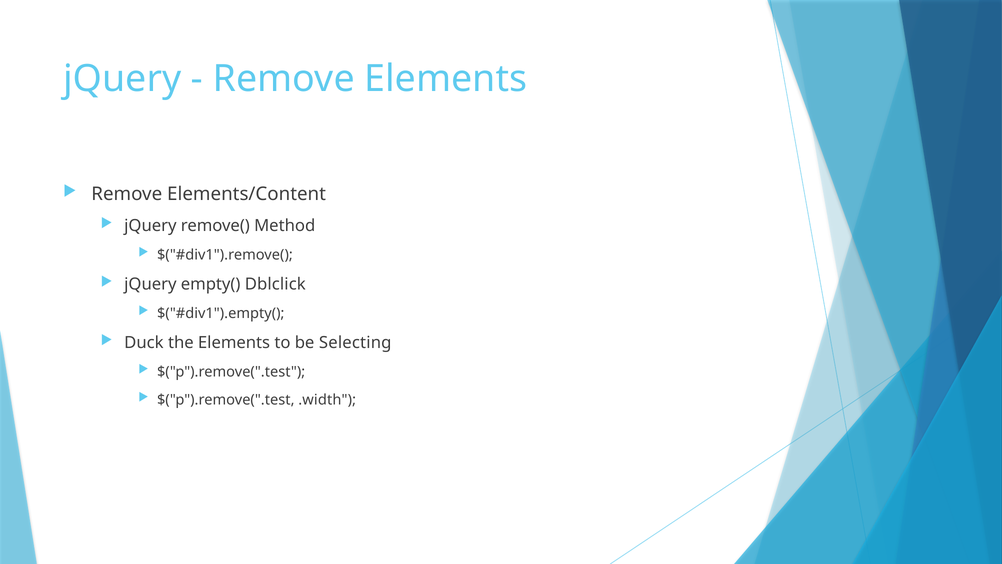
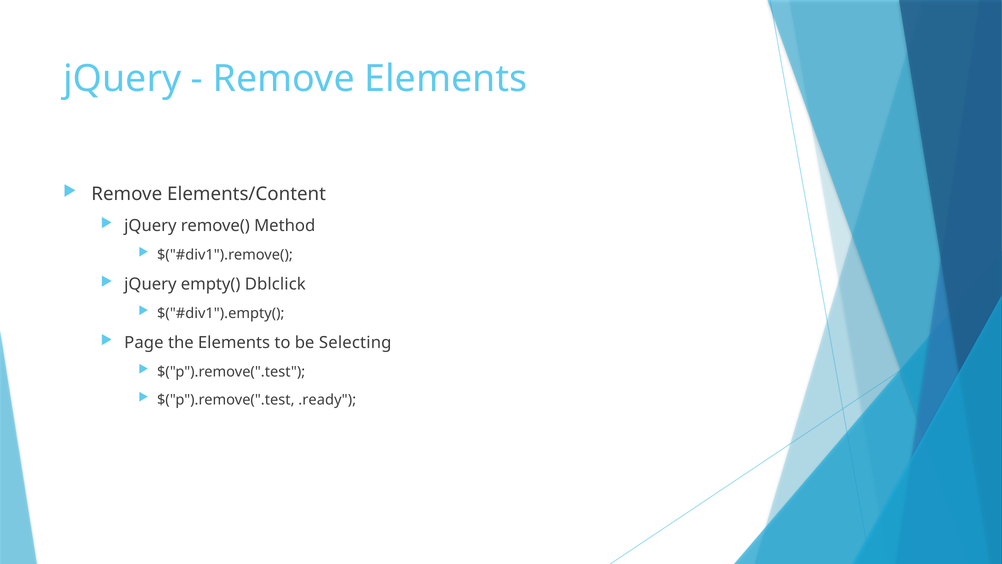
Duck: Duck -> Page (144, 342)
.width: .width -> .ready (327, 400)
